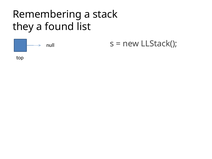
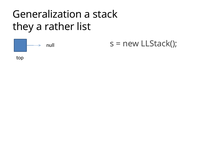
Remembering: Remembering -> Generalization (47, 14)
found: found -> rather (59, 27)
